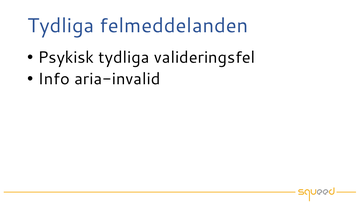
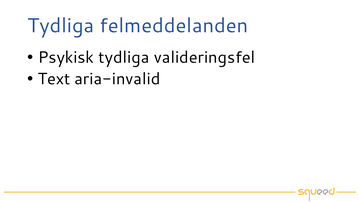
Info: Info -> Text (54, 79)
